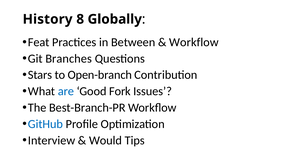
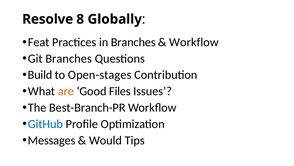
History: History -> Resolve (48, 19)
in Between: Between -> Branches (133, 42)
Stars: Stars -> Build (40, 75)
Open-branch: Open-branch -> Open-stages (100, 75)
are colour: blue -> orange (66, 91)
Fork: Fork -> Files (120, 91)
Interview: Interview -> Messages (52, 140)
